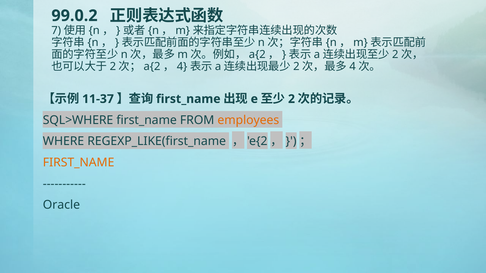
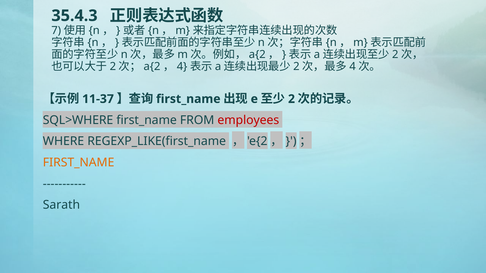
99.0.2: 99.0.2 -> 35.4.3 (74, 16)
employees colour: orange -> red (248, 120)
Oracle: Oracle -> Sarath (61, 205)
